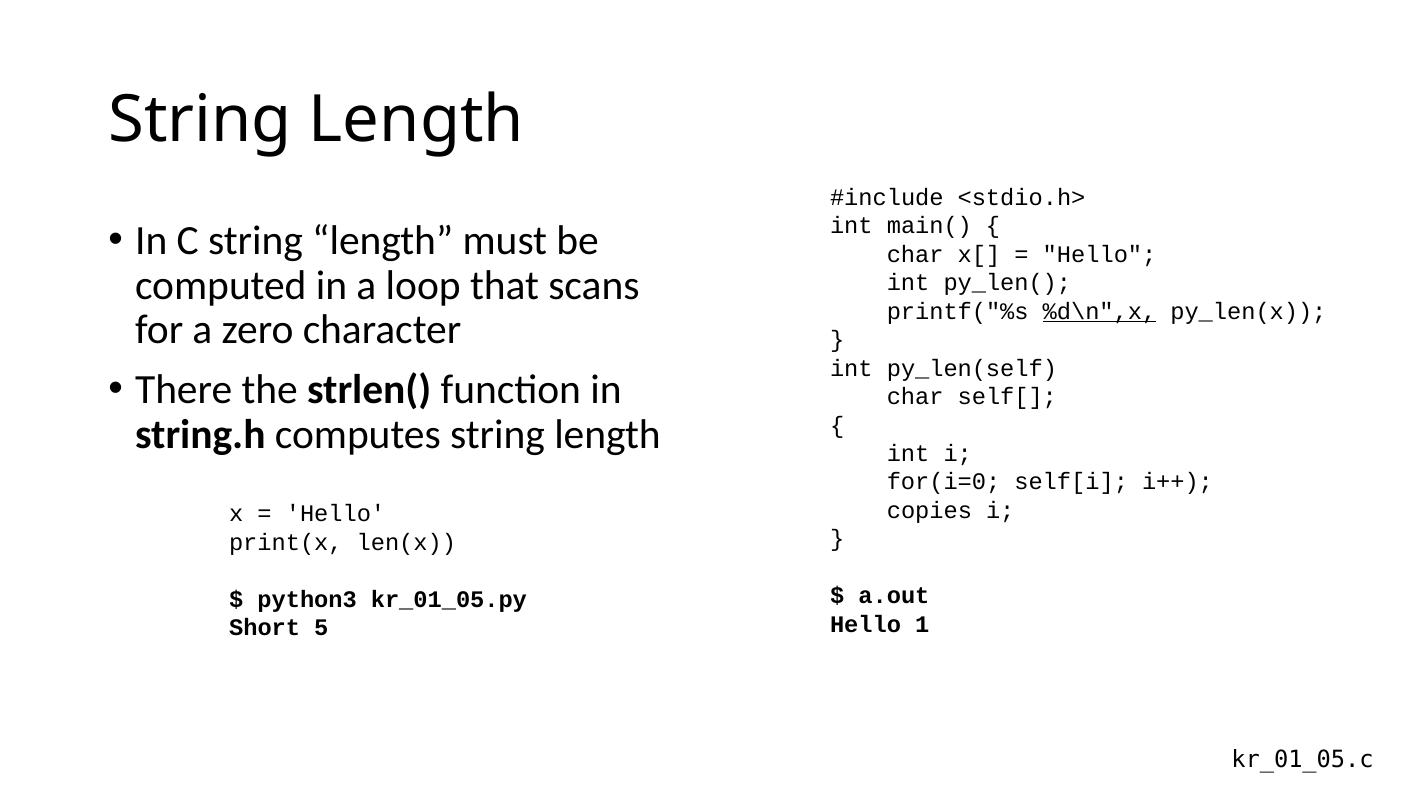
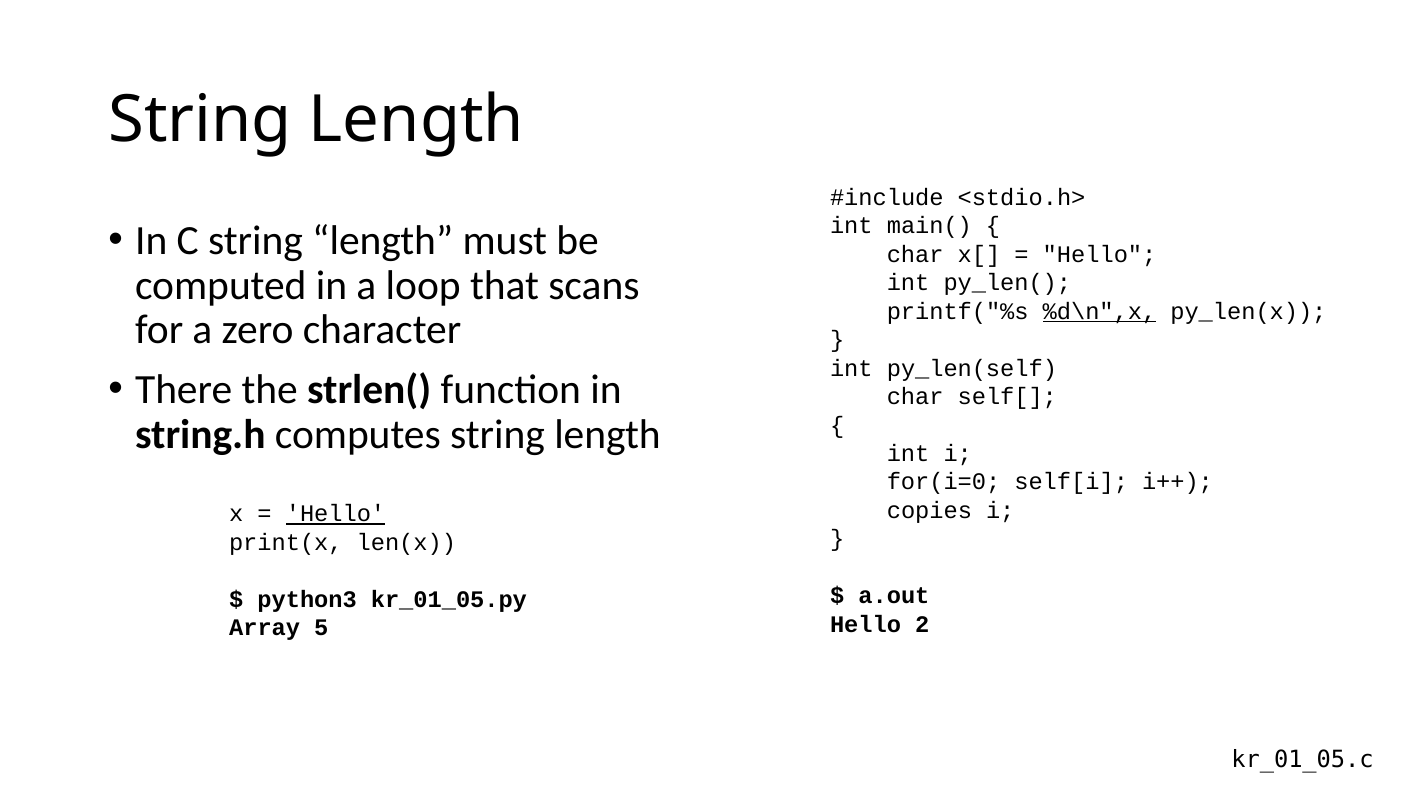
Hello underline: none -> present (336, 513)
1: 1 -> 2 (922, 624)
Short: Short -> Array (265, 627)
